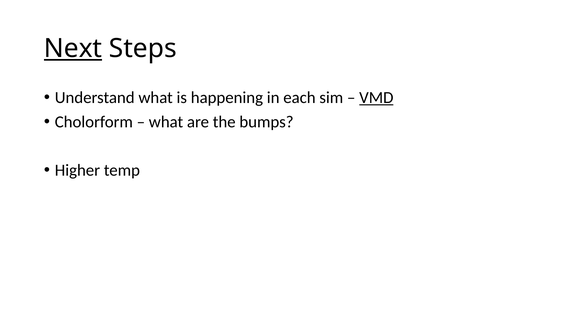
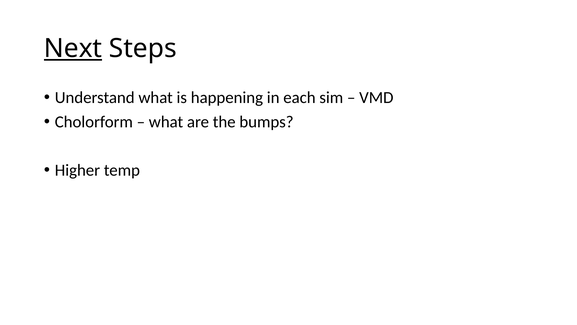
VMD underline: present -> none (376, 98)
